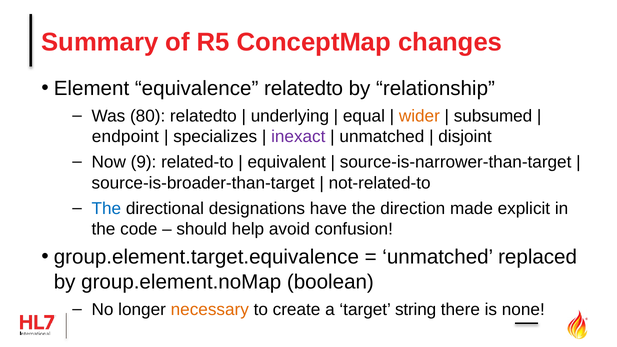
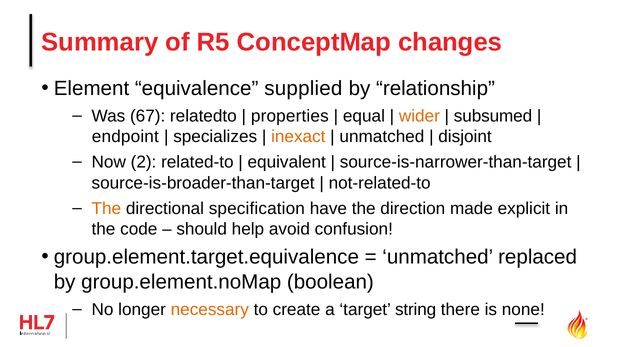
equivalence relatedto: relatedto -> supplied (303, 89)
80: 80 -> 67 (148, 116)
underlying: underlying -> properties (290, 116)
inexact colour: purple -> orange (298, 137)
9: 9 -> 2 (144, 162)
The colour: blue -> orange (106, 209)
designations: designations -> specification (257, 209)
